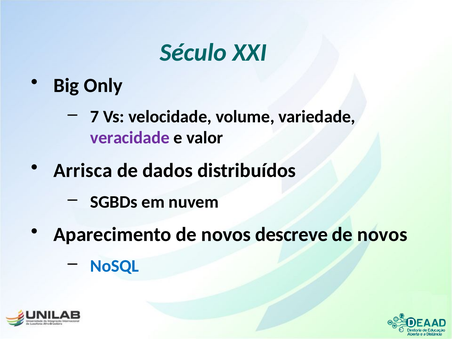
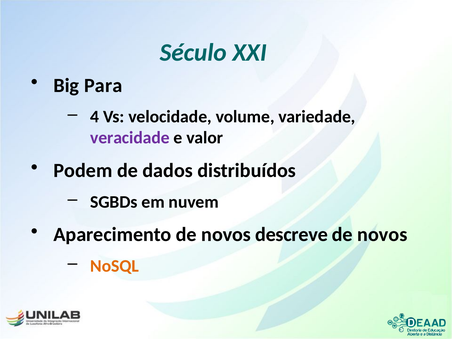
Only: Only -> Para (103, 85)
7: 7 -> 4 (95, 117)
Arrisca: Arrisca -> Podem (83, 171)
NoSQL colour: blue -> orange (115, 266)
